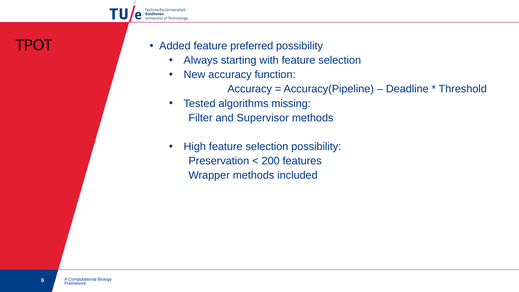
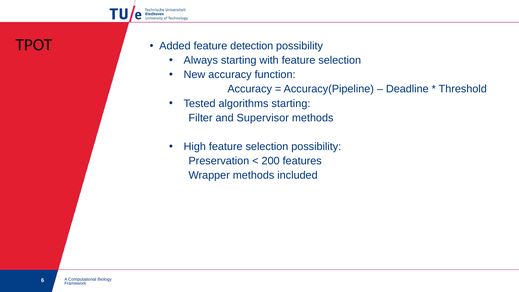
preferred: preferred -> detection (252, 46)
algorithms missing: missing -> starting (291, 103)
